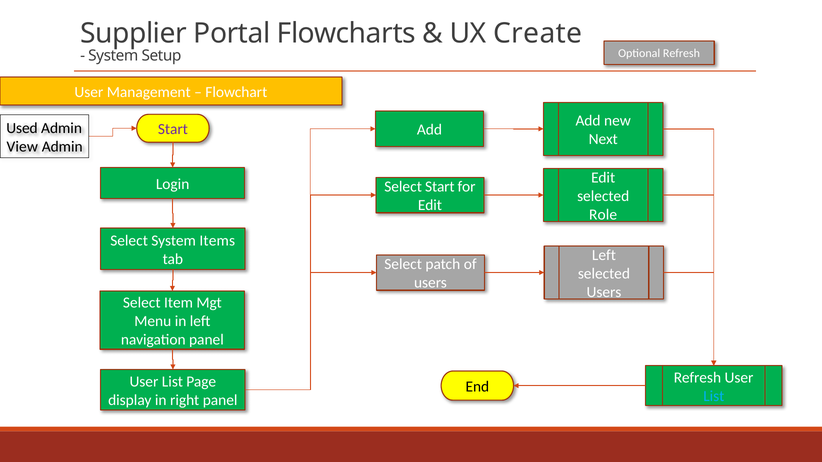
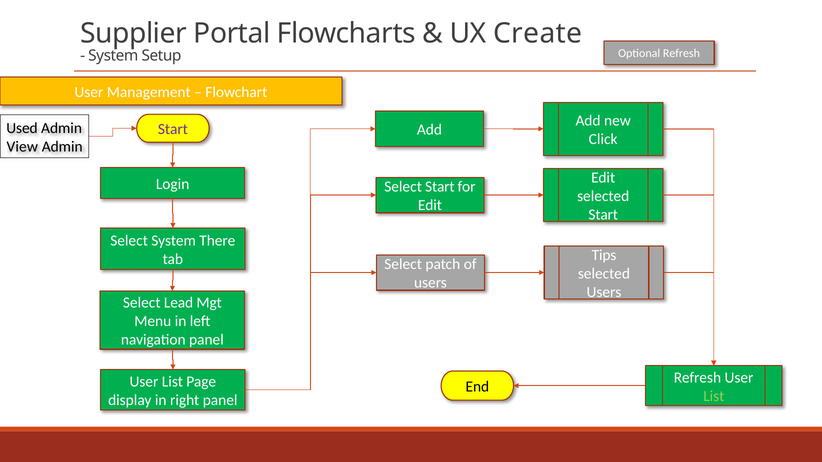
Next: Next -> Click (603, 139)
Role: Role -> Start (603, 215)
Items: Items -> There (217, 241)
Left: Left -> Tips (604, 255)
Item: Item -> Lead (179, 303)
List colour: light blue -> light green (714, 396)
